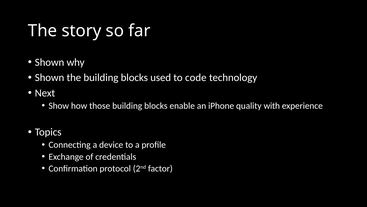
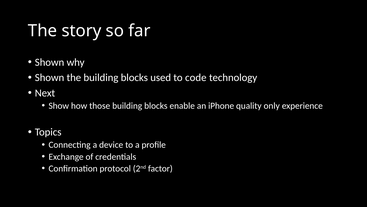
with: with -> only (272, 105)
